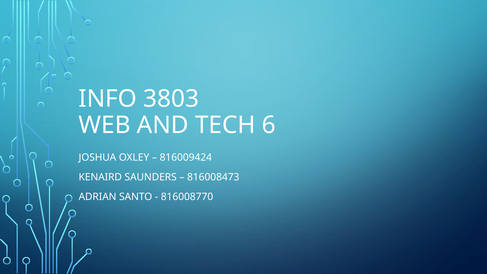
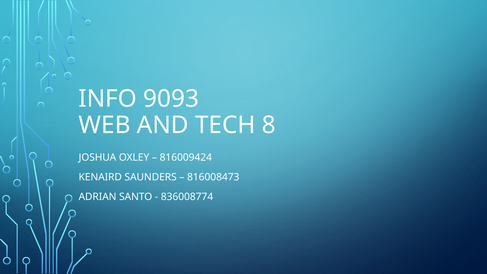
3803: 3803 -> 9093 (171, 99)
6: 6 -> 8 (269, 125)
816008770: 816008770 -> 836008774 (187, 197)
